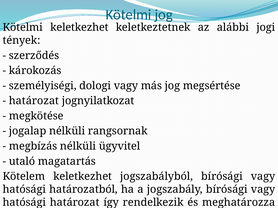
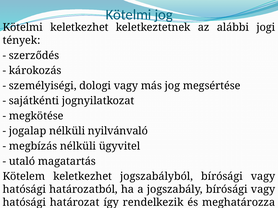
határozat: határozat -> sajátkénti (34, 101)
rangsornak: rangsornak -> nyilvánvaló (118, 131)
